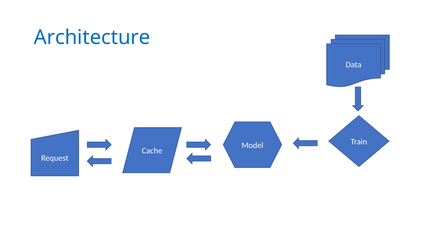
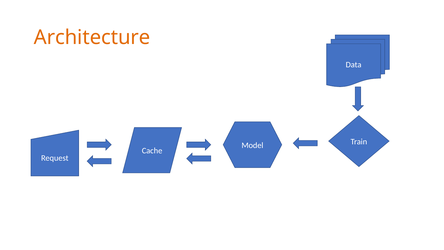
Architecture colour: blue -> orange (92, 37)
